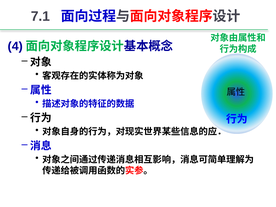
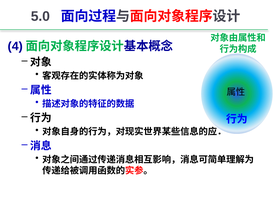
7.1: 7.1 -> 5.0 (40, 16)
